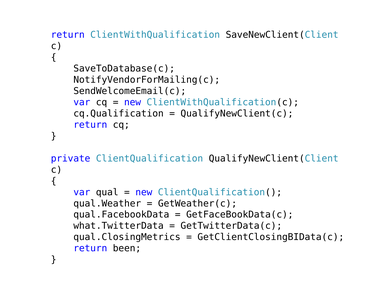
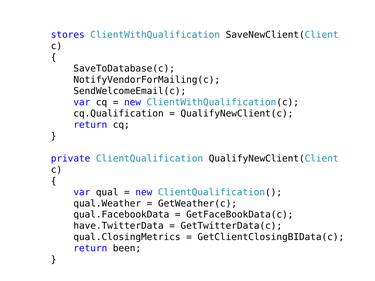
return: return -> stores (68, 35)
what.TwitterData: what.TwitterData -> have.TwitterData (119, 226)
